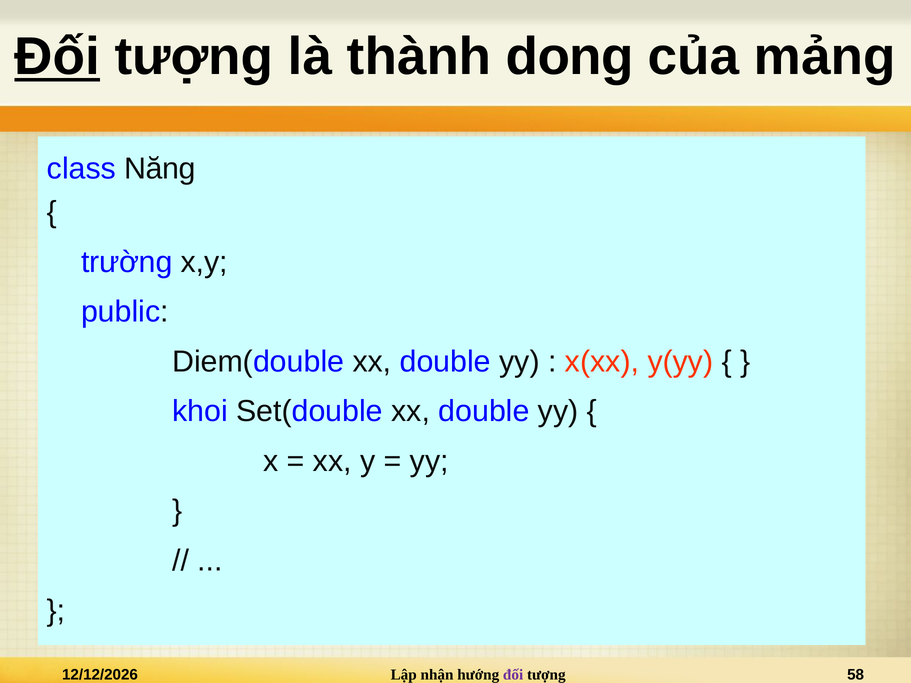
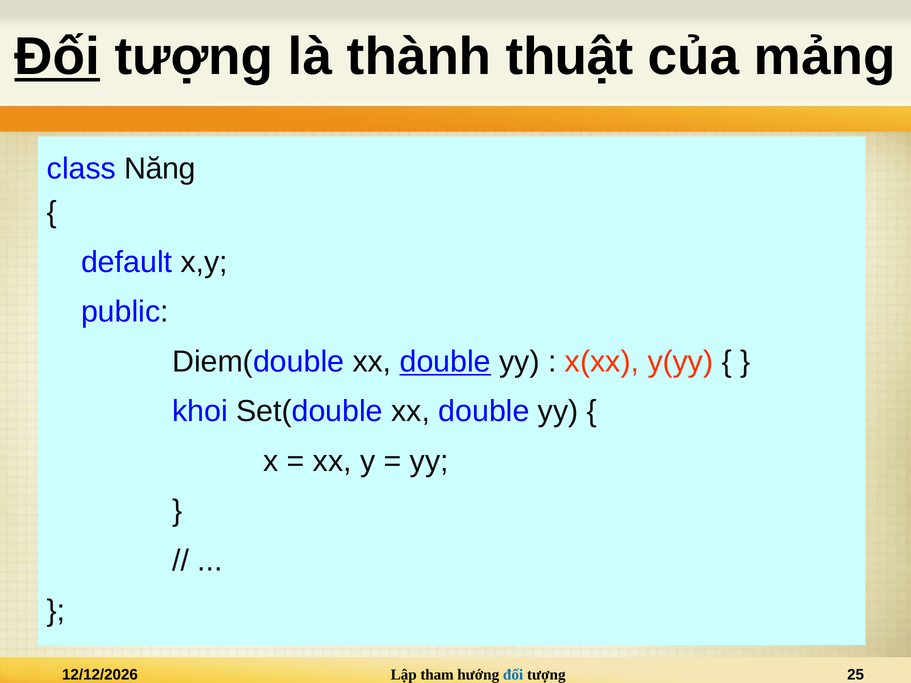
dong: dong -> thuật (570, 57)
trường: trường -> default (127, 262)
double underline: none -> present (445, 362)
nhận: nhận -> tham (437, 675)
đối colour: purple -> blue (513, 675)
58: 58 -> 25 (856, 675)
